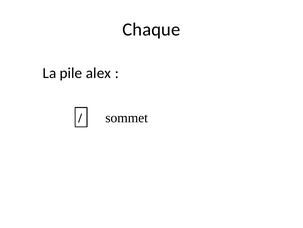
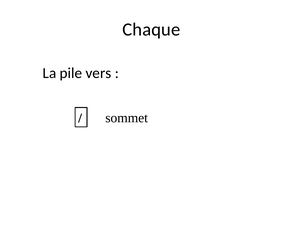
alex: alex -> vers (98, 73)
